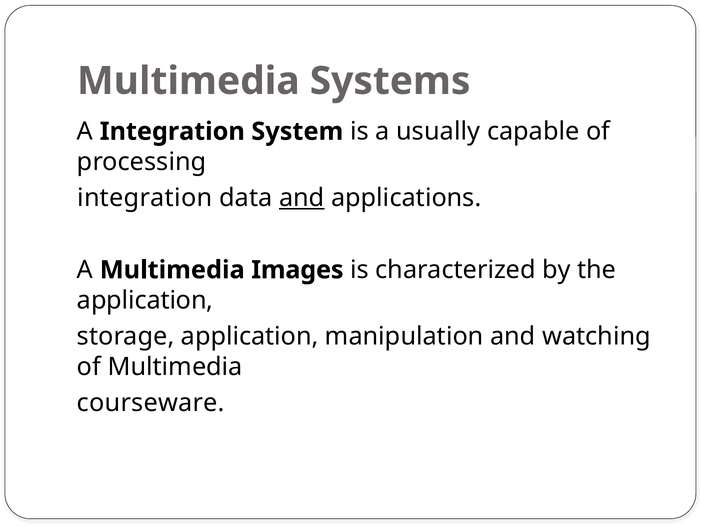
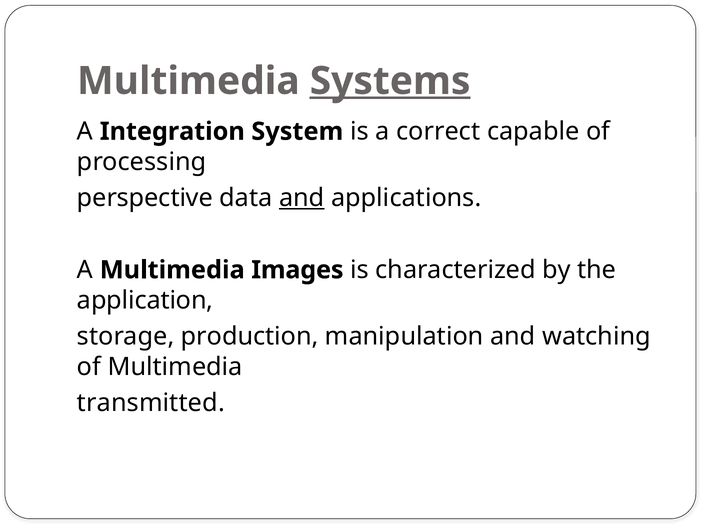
Systems underline: none -> present (390, 81)
usually: usually -> correct (438, 131)
integration: integration -> perspective (145, 198)
storage application: application -> production (250, 336)
courseware: courseware -> transmitted (151, 403)
